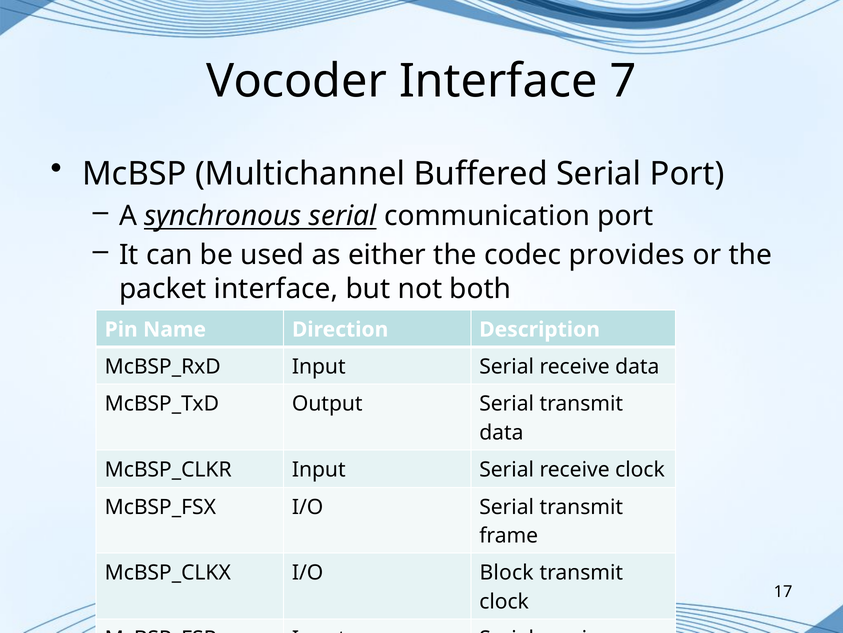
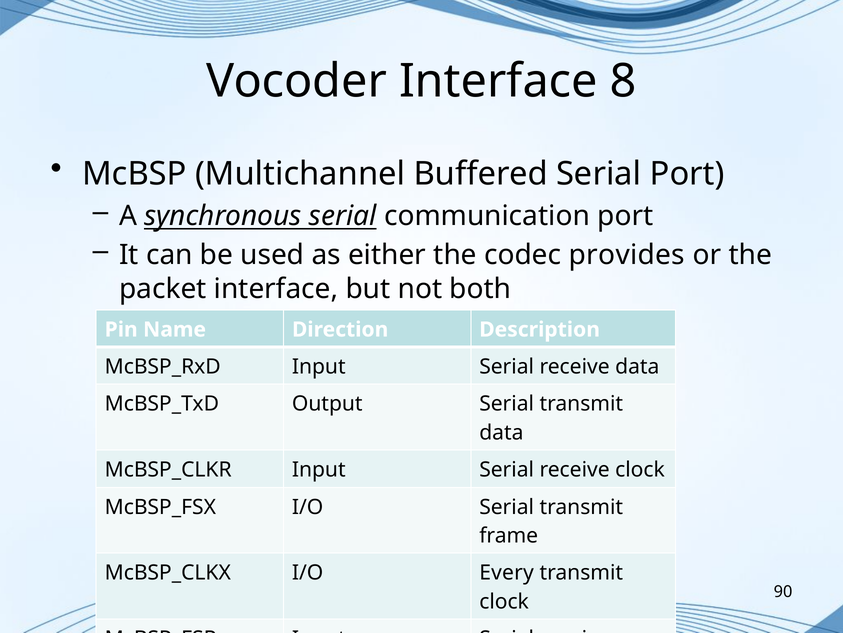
7: 7 -> 8 (623, 81)
Block: Block -> Every (507, 572)
17: 17 -> 90 (783, 591)
